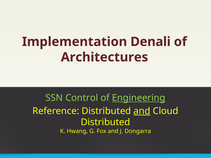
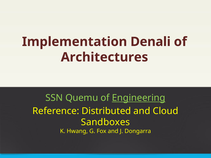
Control: Control -> Quemu (82, 98)
and underline: present -> none (142, 111)
Distributed: Distributed -> Sandboxes (105, 122)
